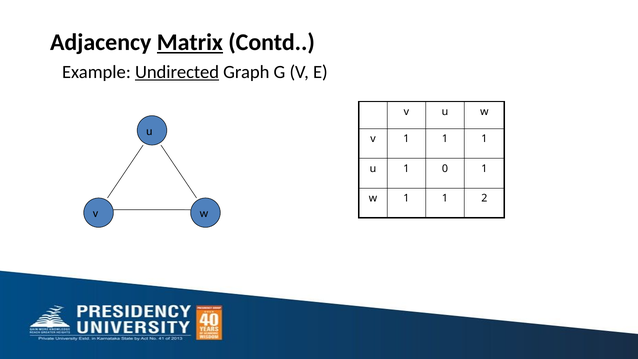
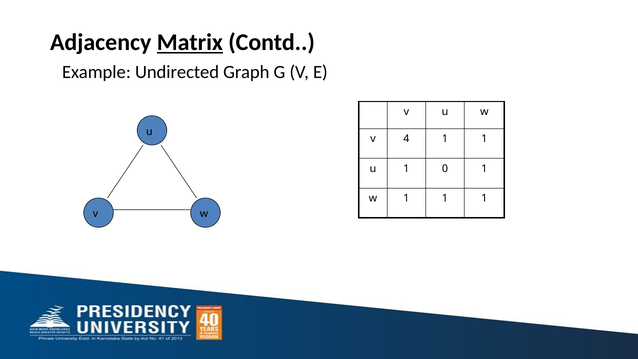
Undirected underline: present -> none (177, 72)
v 1: 1 -> 4 (406, 139)
1 1 2: 2 -> 1 (484, 198)
